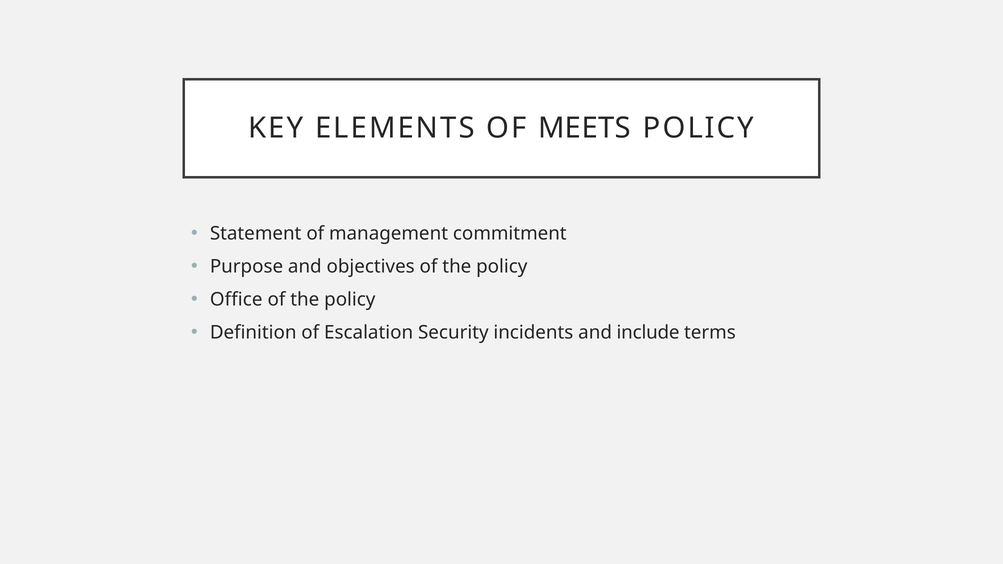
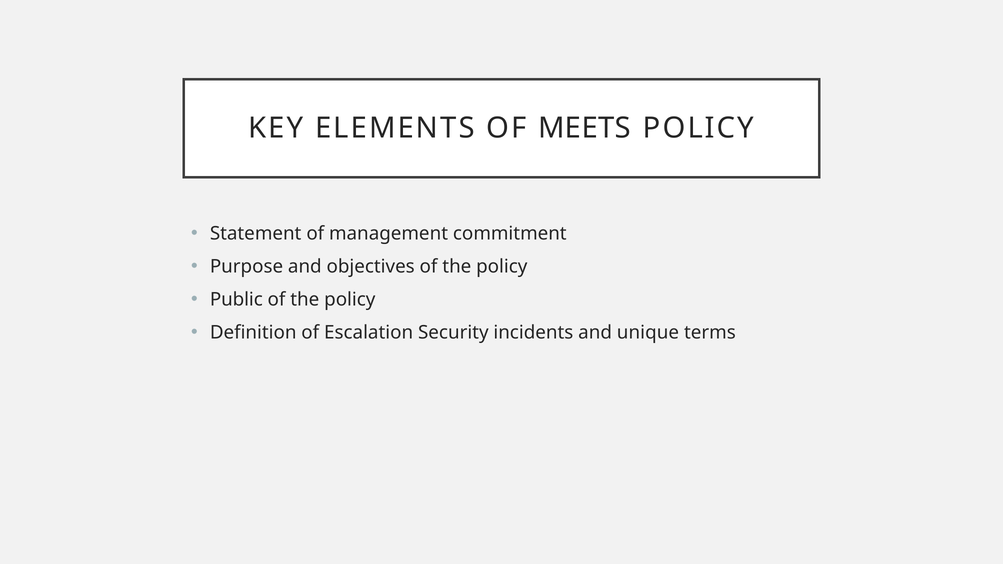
Office: Office -> Public (236, 299)
include: include -> unique (648, 332)
